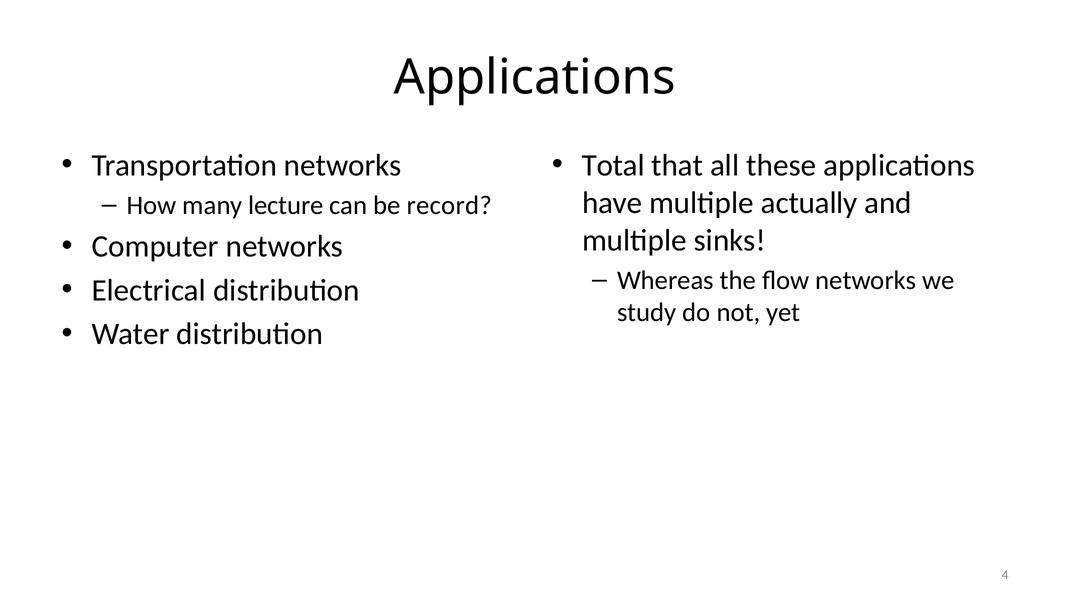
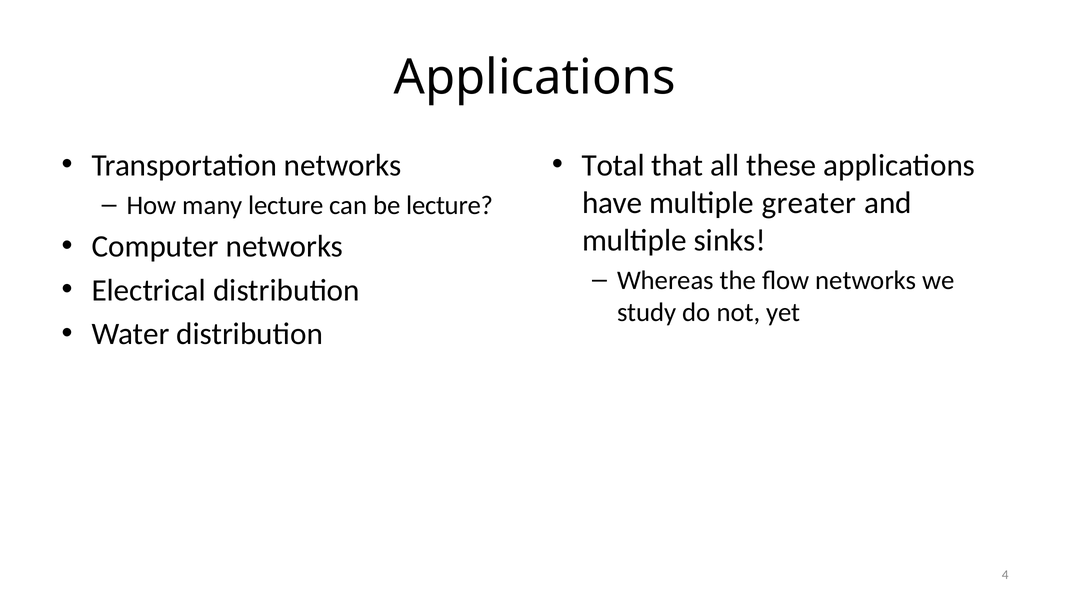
actually: actually -> greater (809, 203)
be record: record -> lecture (450, 205)
